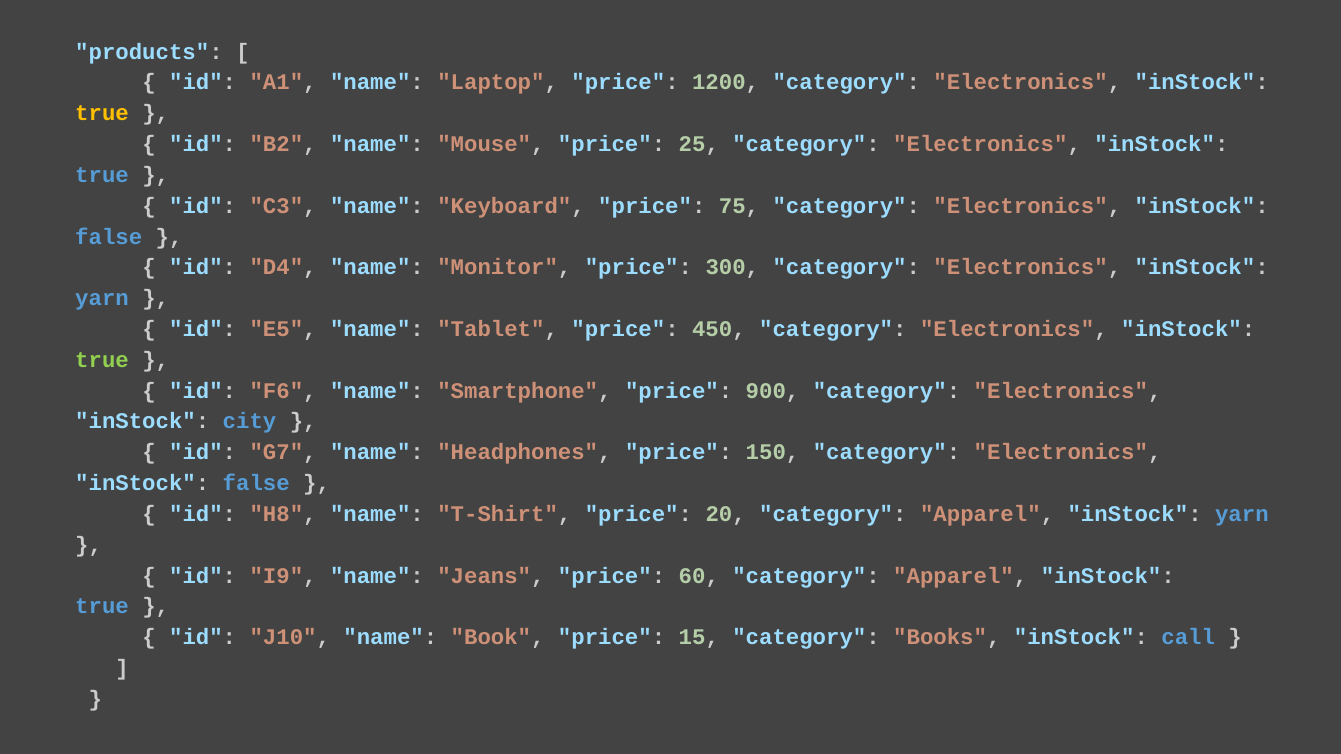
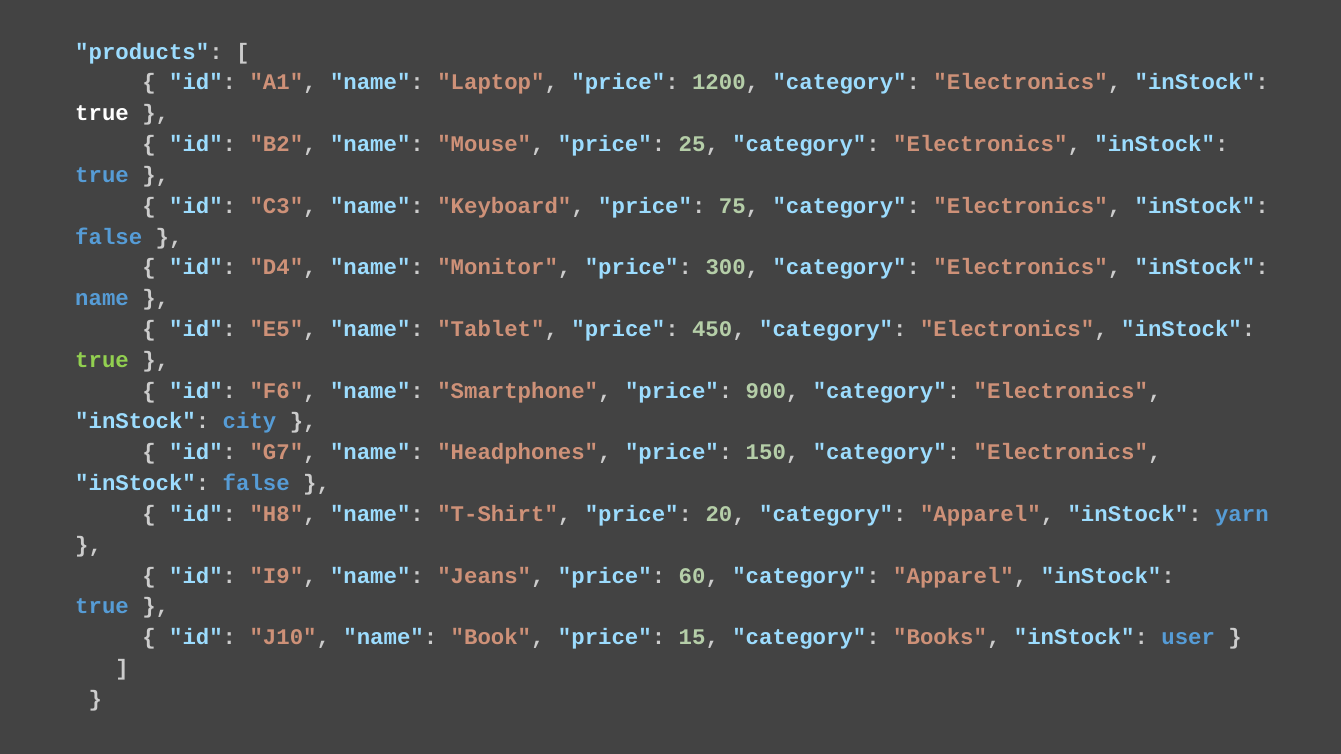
true colour: yellow -> white (102, 113)
yarn: yarn -> name (102, 298)
call: call -> user (1188, 638)
